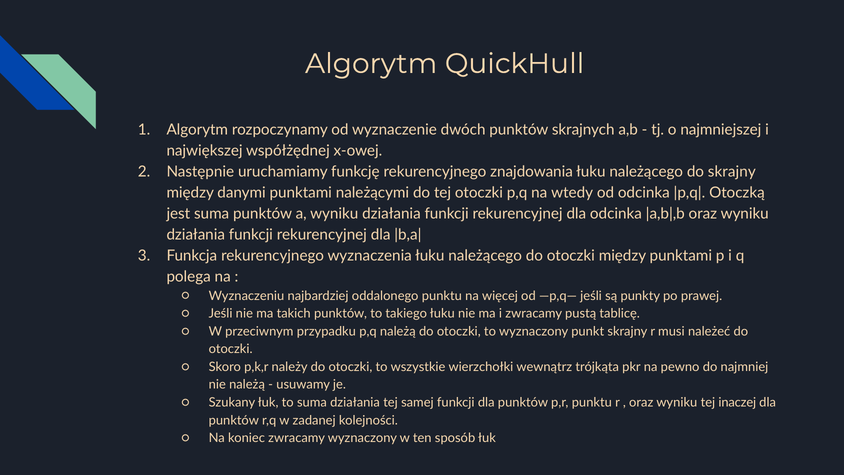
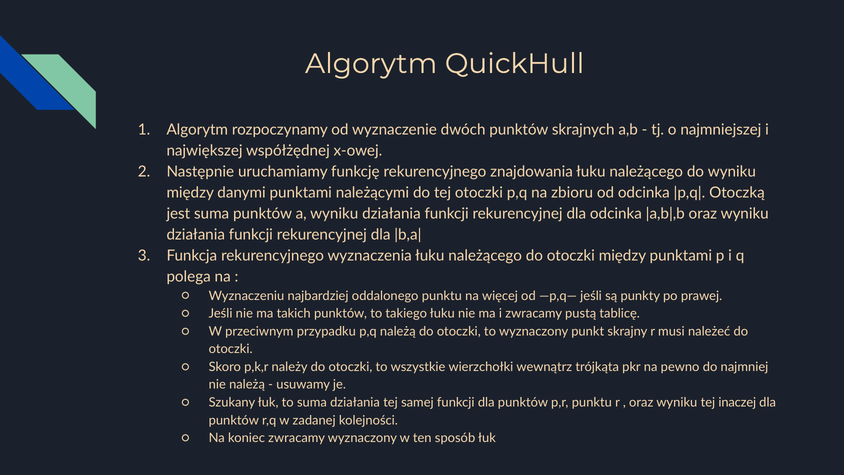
do skrajny: skrajny -> wyniku (732, 171)
wtedy: wtedy -> zbioru (572, 193)
